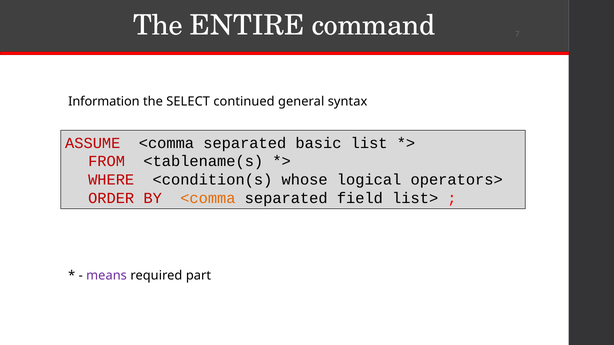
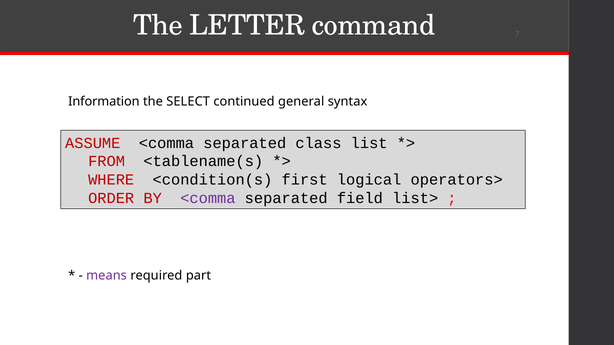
ENTIRE: ENTIRE -> LETTER (247, 26)
basic: basic -> class (318, 143)
whose: whose -> first (305, 180)
<comma colour: orange -> purple (208, 198)
